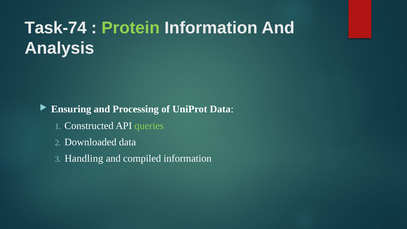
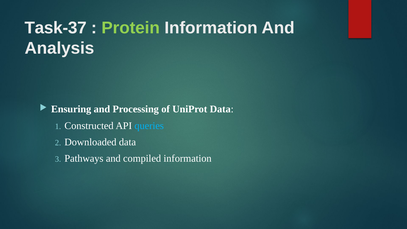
Task-74: Task-74 -> Task-37 (56, 28)
queries colour: light green -> light blue (149, 126)
Handling: Handling -> Pathways (84, 159)
